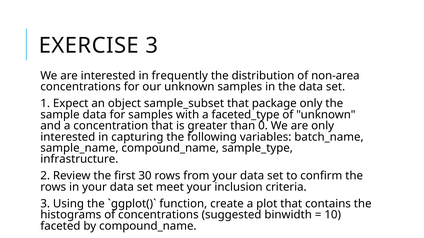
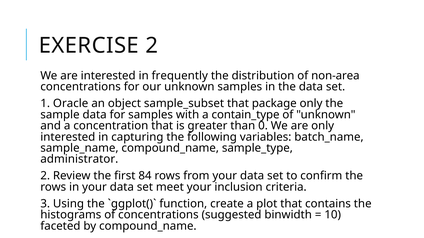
EXERCISE 3: 3 -> 2 (152, 45)
Expect: Expect -> Oracle (71, 104)
faceted_type: faceted_type -> contain_type (246, 115)
infrastructure: infrastructure -> administrator (79, 159)
30: 30 -> 84 (145, 176)
